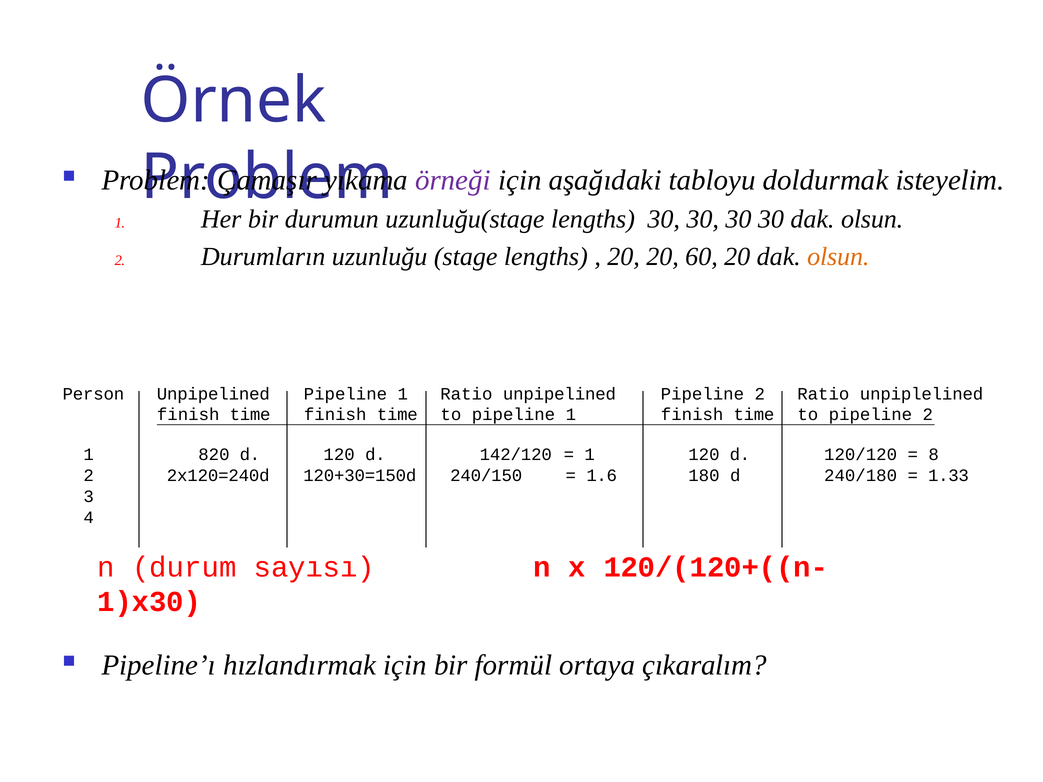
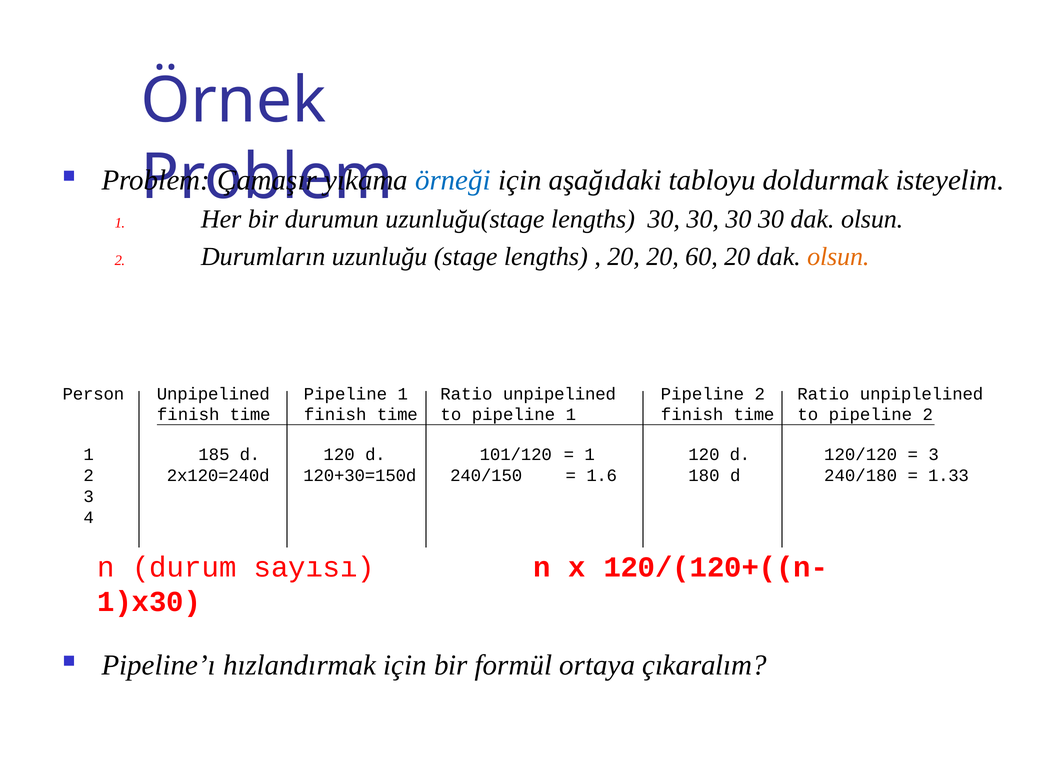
örneği colour: purple -> blue (453, 180)
820: 820 -> 185 (214, 455)
142/120: 142/120 -> 101/120 (516, 455)
8: 8 -> 3 (934, 455)
